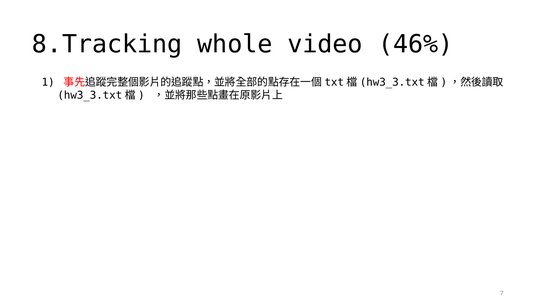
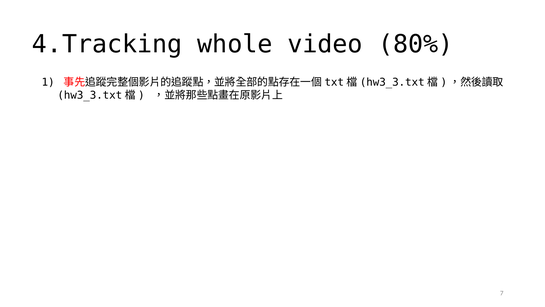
8.Tracking: 8.Tracking -> 4.Tracking (107, 44)
46%: 46% -> 80% (416, 44)
